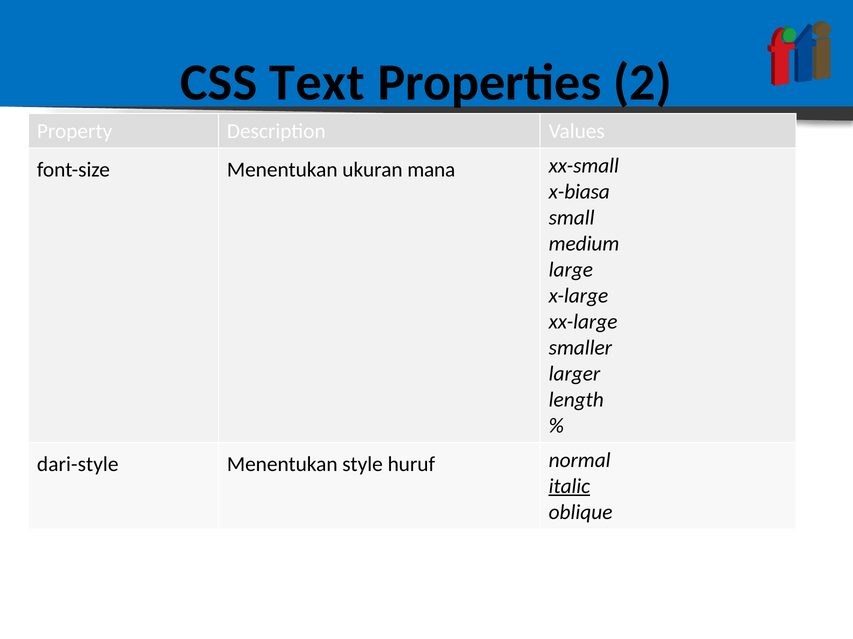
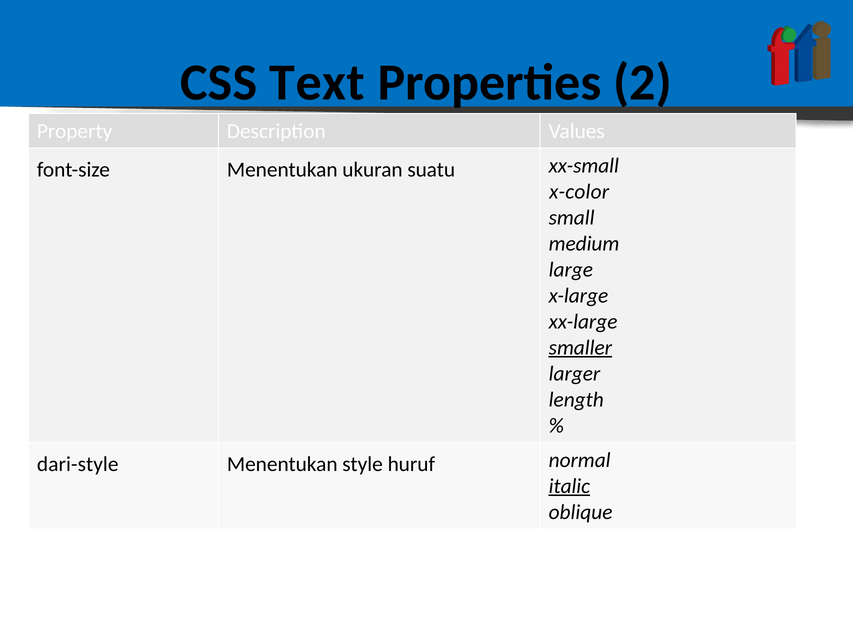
mana: mana -> suatu (431, 170)
x-biasa: x-biasa -> x-color (579, 192)
smaller underline: none -> present (580, 348)
